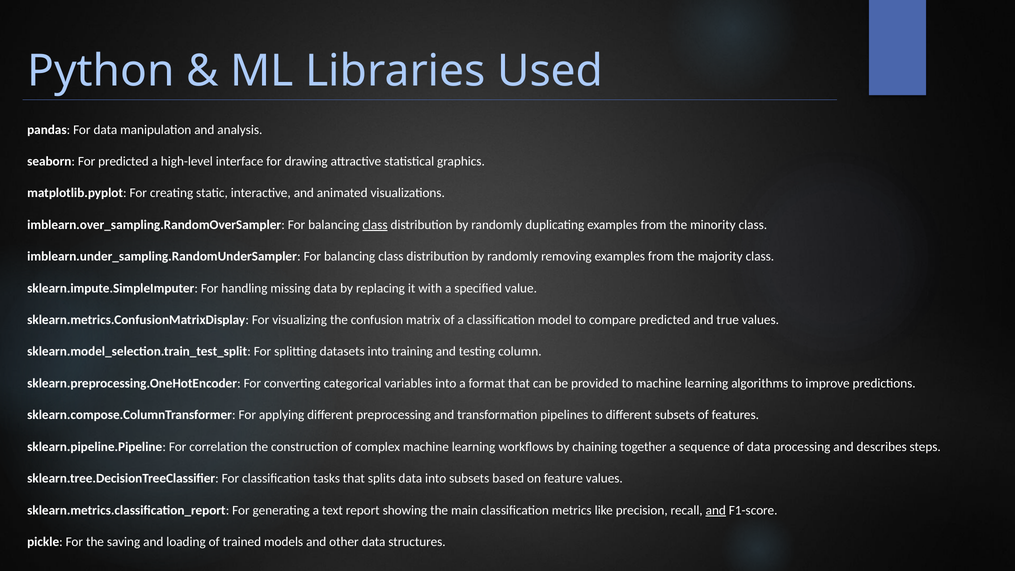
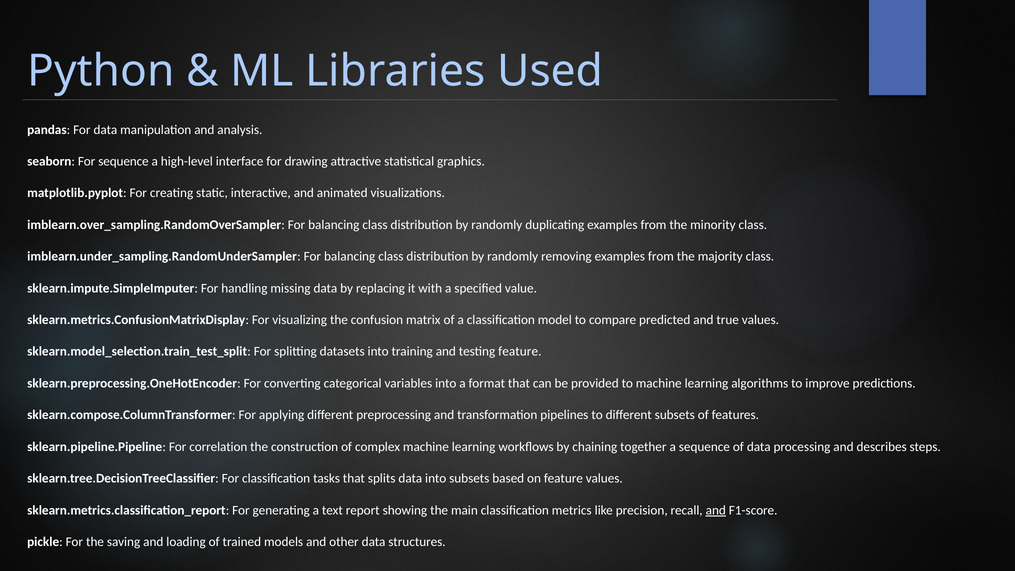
For predicted: predicted -> sequence (124, 161)
class underline: present -> none (375, 225)
testing column: column -> feature (520, 352)
